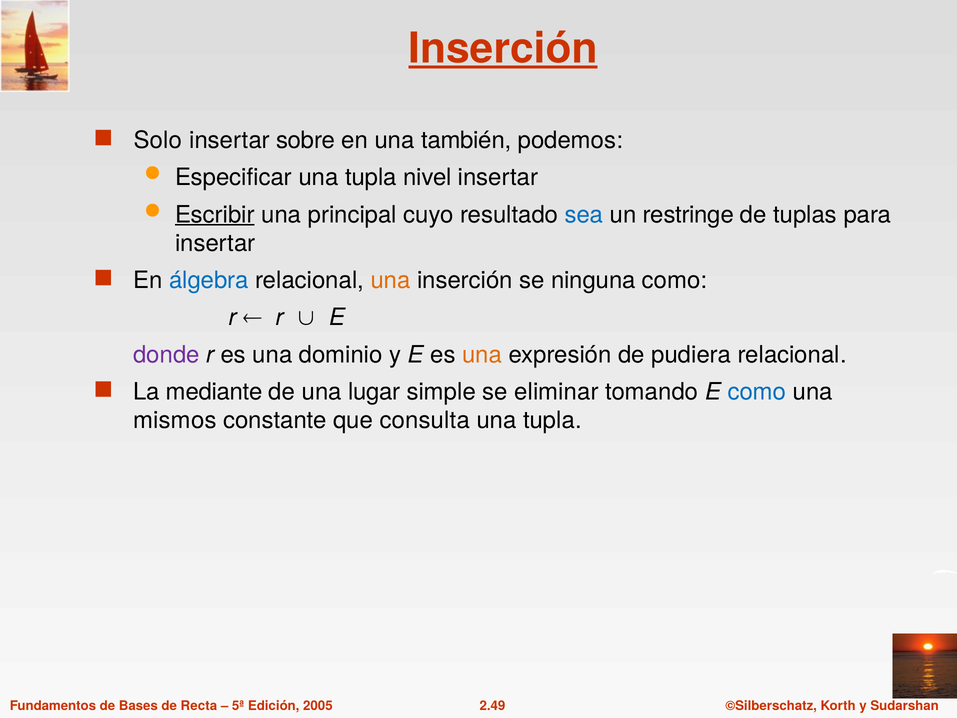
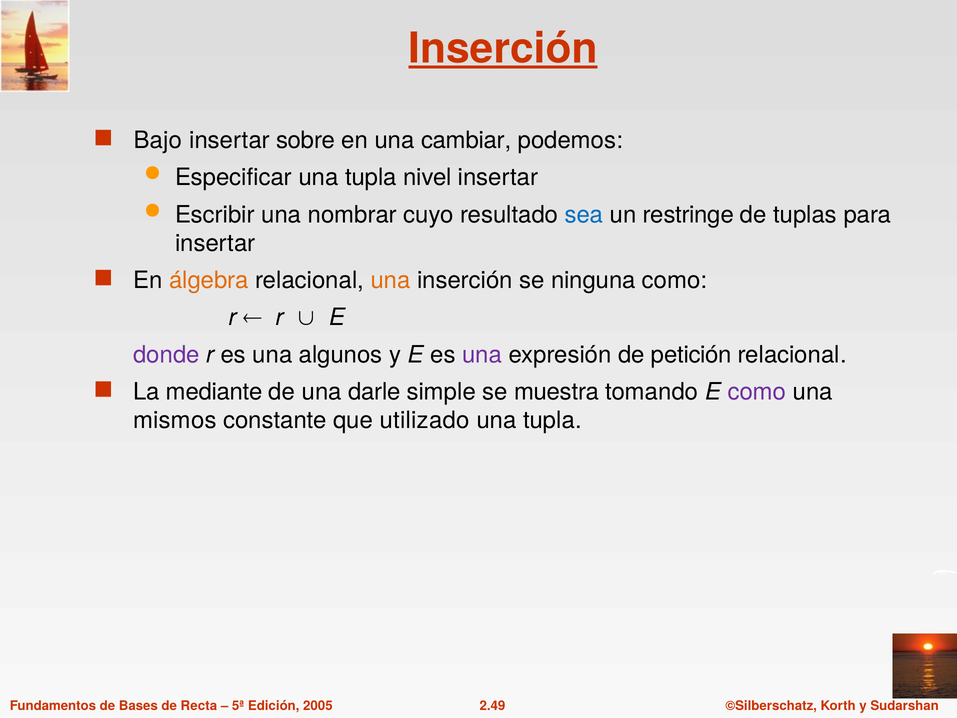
Solo: Solo -> Bajo (158, 140)
también: también -> cambiar (466, 140)
Escribir underline: present -> none (215, 215)
principal: principal -> nombrar (352, 215)
álgebra colour: blue -> orange (209, 280)
dominio: dominio -> algunos (341, 355)
una colour: orange -> purple (482, 355)
pudiera: pudiera -> petición (691, 355)
lugar: lugar -> darle (374, 392)
eliminar: eliminar -> muestra (557, 392)
como colour: blue -> purple (757, 392)
consulta: consulta -> utilizado (425, 420)
